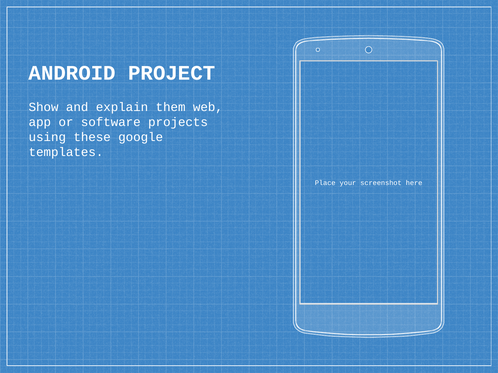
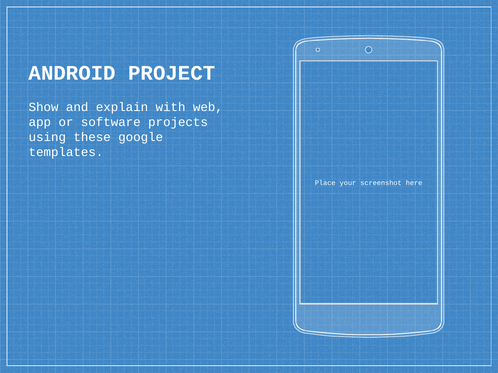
them: them -> with (171, 107)
